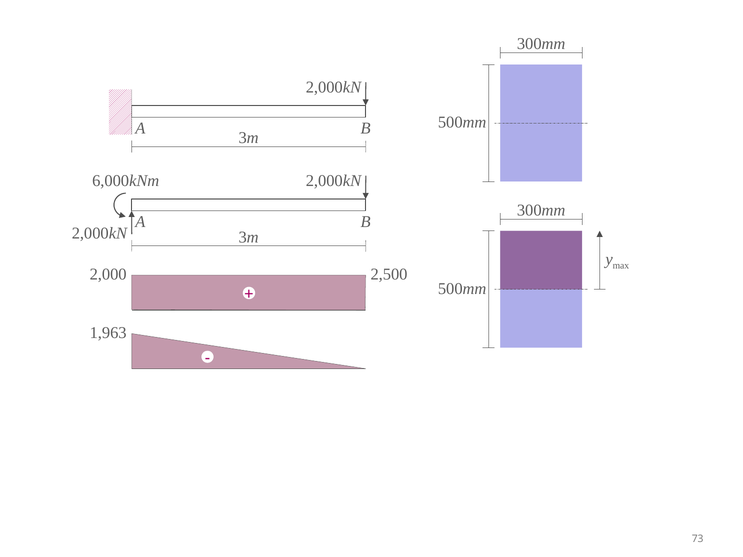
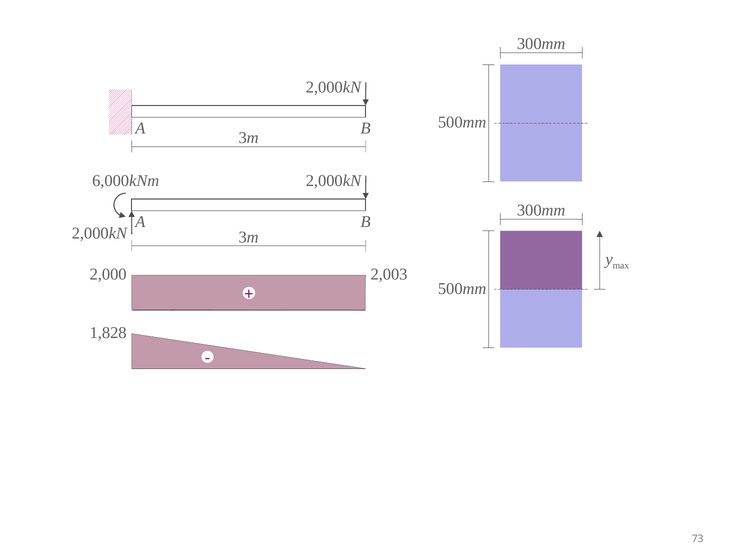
2,500: 2,500 -> 2,003 (389, 275)
1,963: 1,963 -> 1,828 (108, 333)
